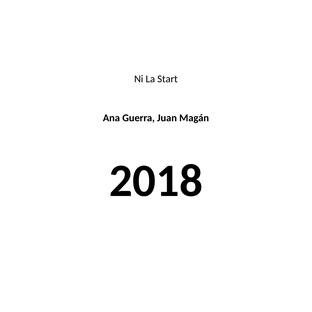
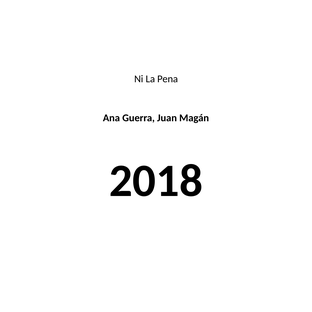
Start: Start -> Pena (168, 79)
